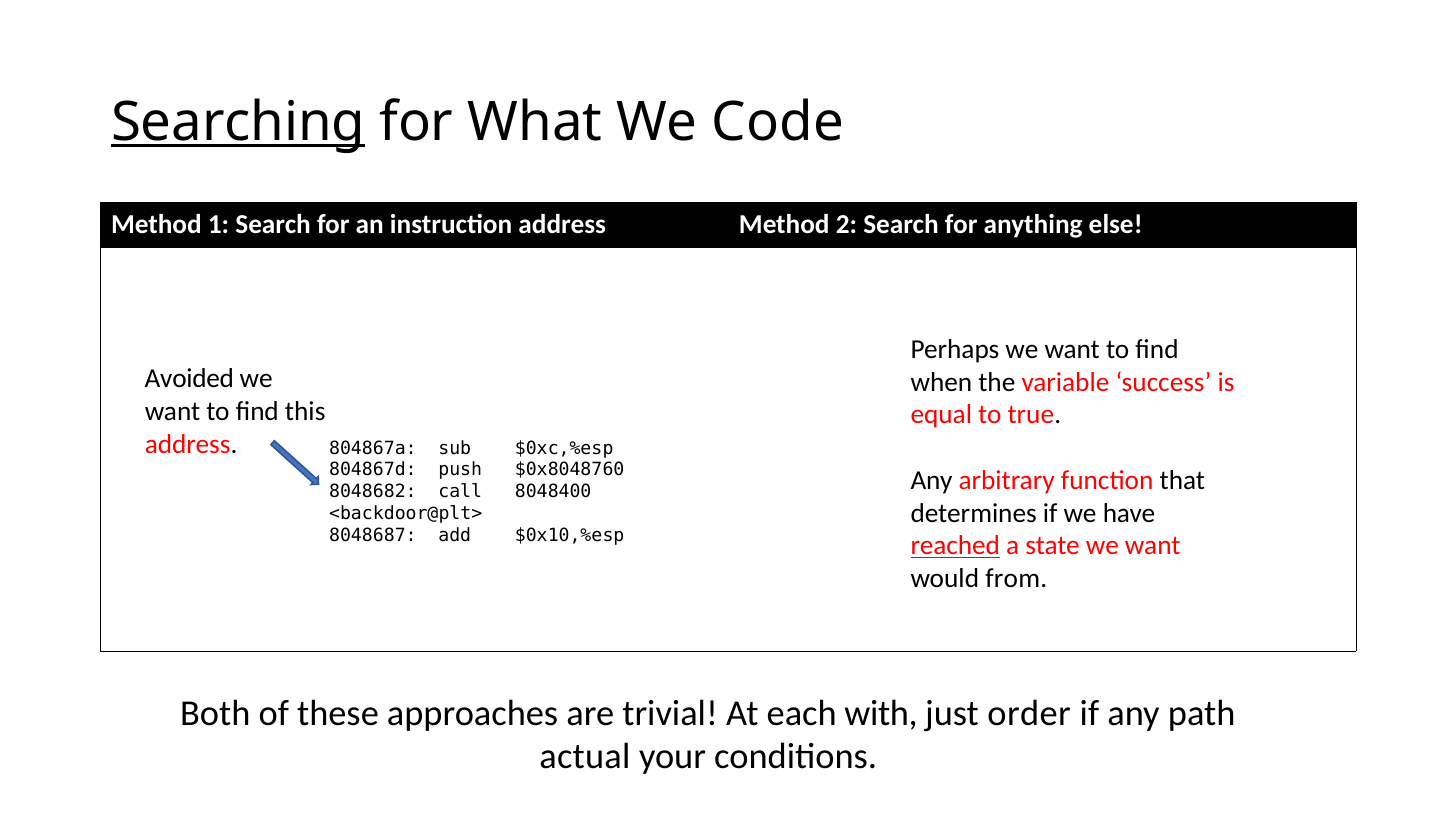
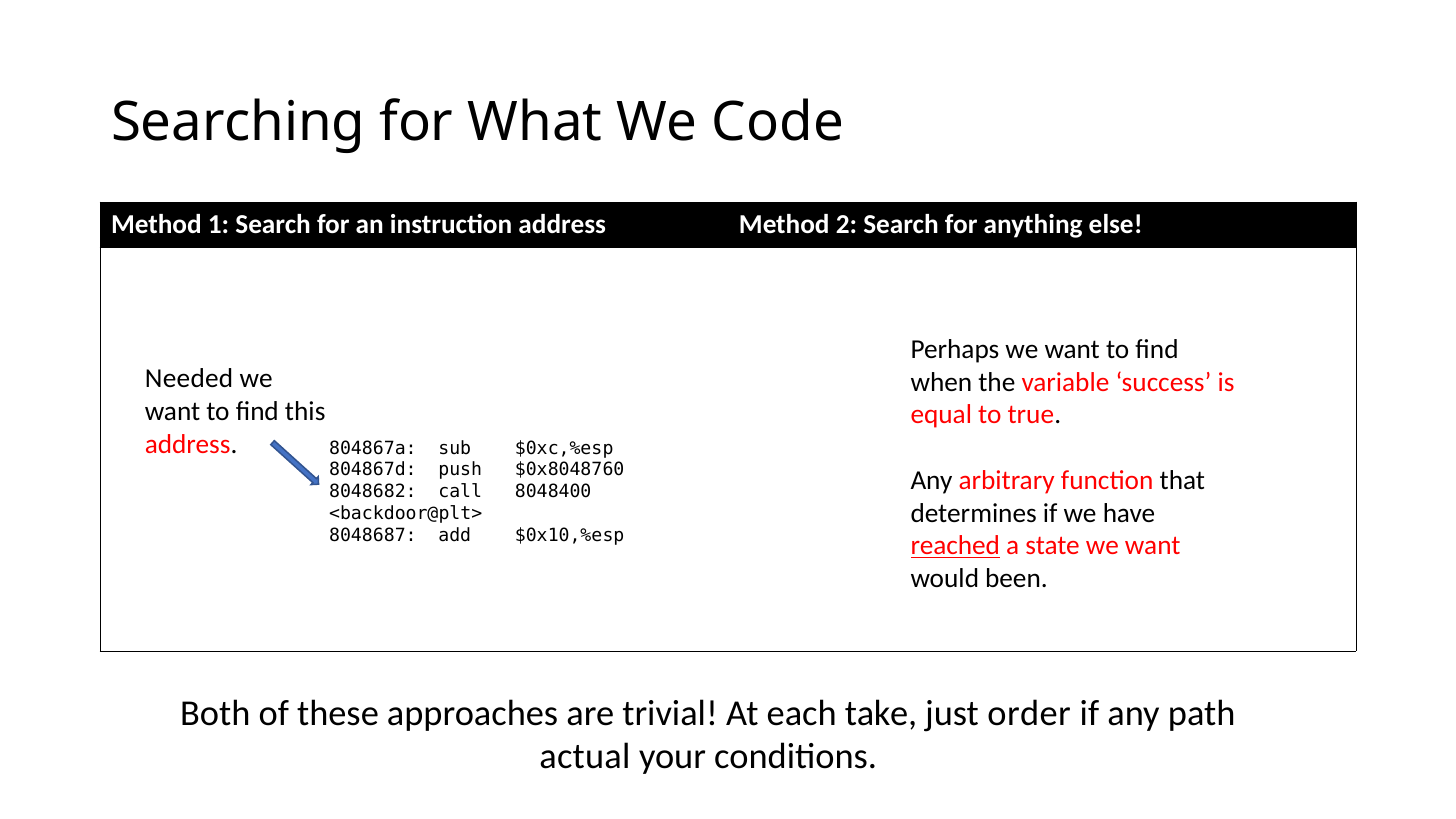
Searching underline: present -> none (238, 122)
Avoided: Avoided -> Needed (189, 379)
from: from -> been (1016, 579)
with: with -> take (881, 713)
